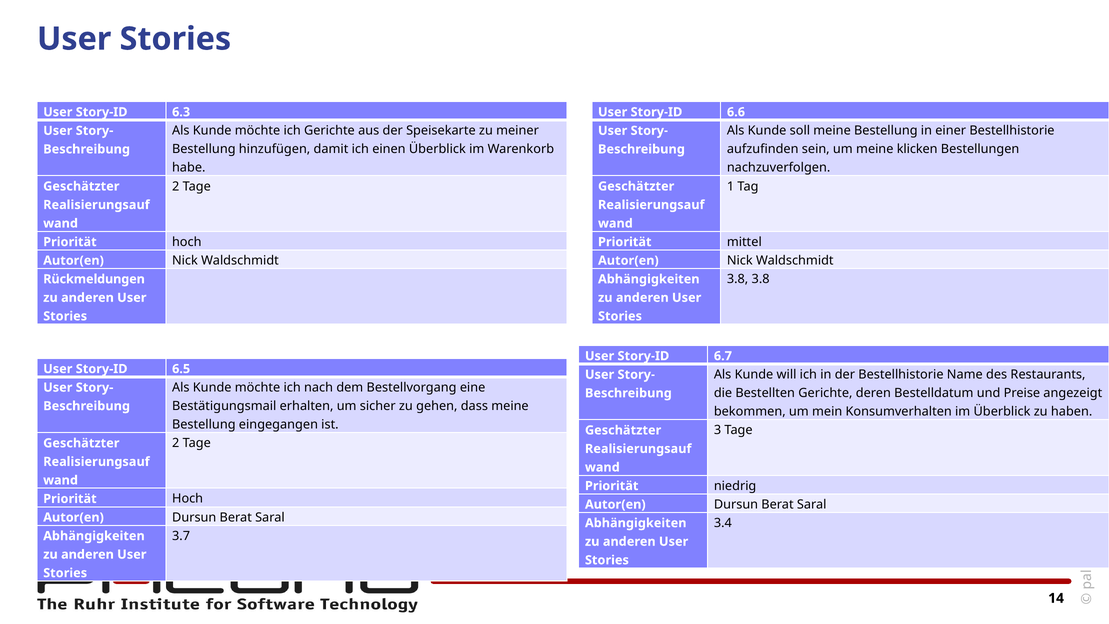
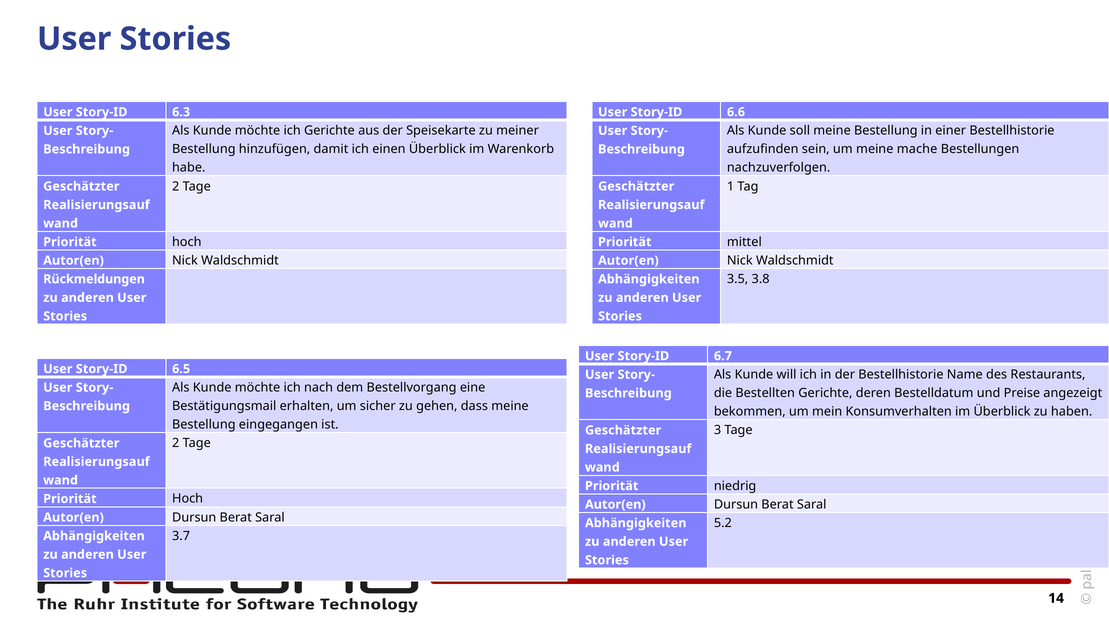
klicken: klicken -> mache (917, 149)
3.8: 3.8 -> 3.5 (738, 279)
3.4: 3.4 -> 5.2 (723, 523)
